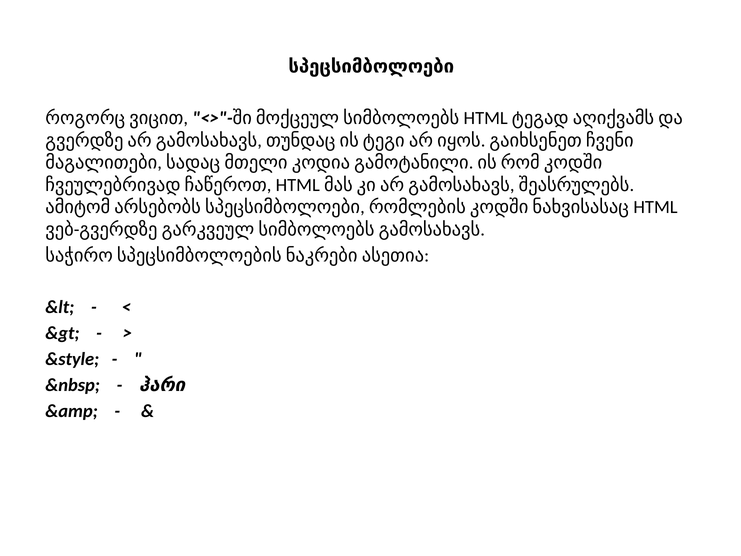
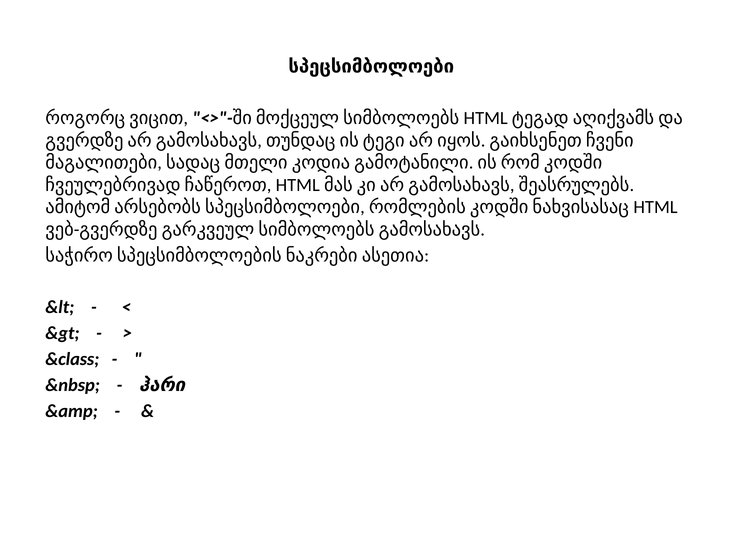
&style: &style -> &class (72, 359)
